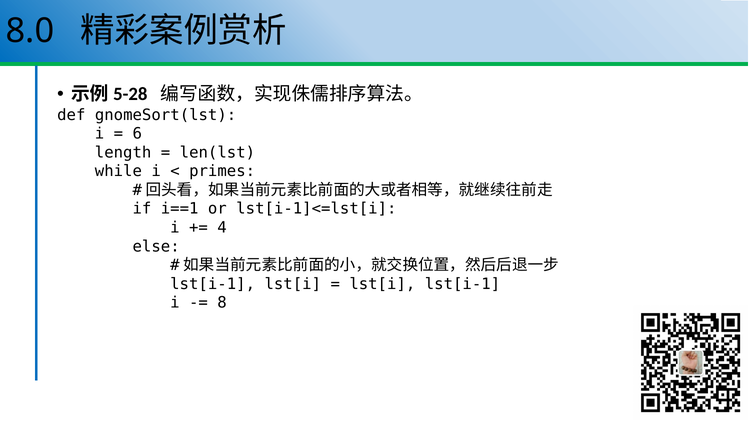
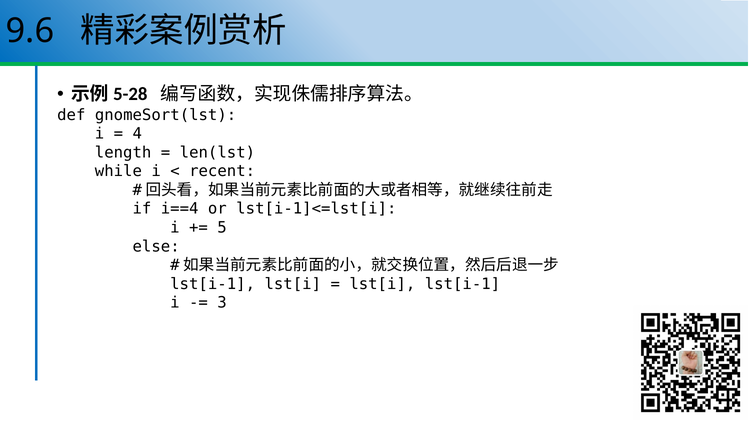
8.0: 8.0 -> 9.6 (30, 31)
6: 6 -> 4 (137, 134)
primes: primes -> recent (222, 171)
i==1: i==1 -> i==4 (180, 209)
4: 4 -> 5 (222, 228)
8: 8 -> 3 (222, 303)
